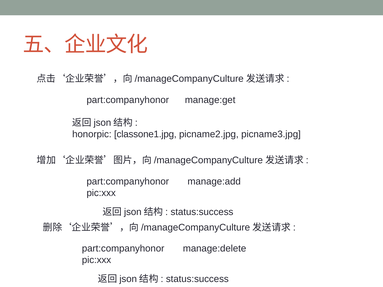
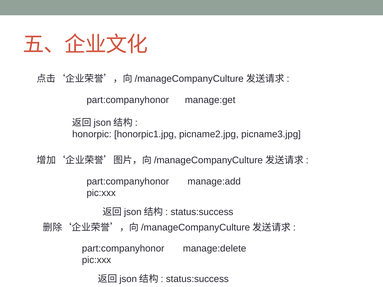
classone1.jpg: classone1.jpg -> honorpic1.jpg (145, 134)
